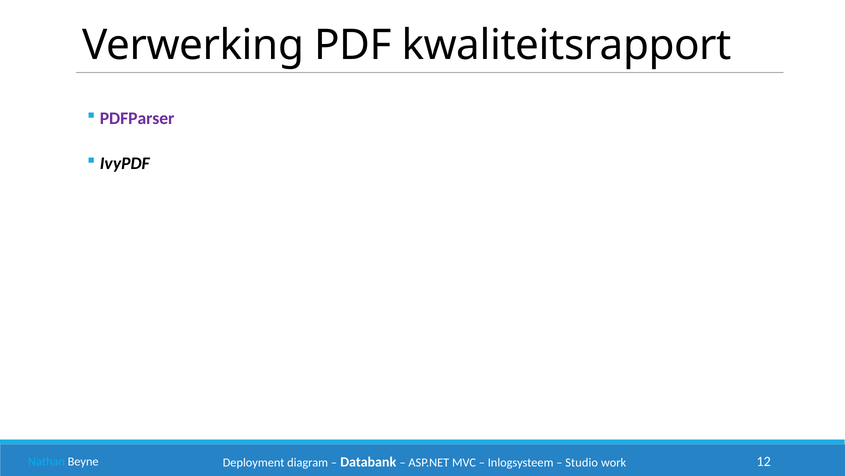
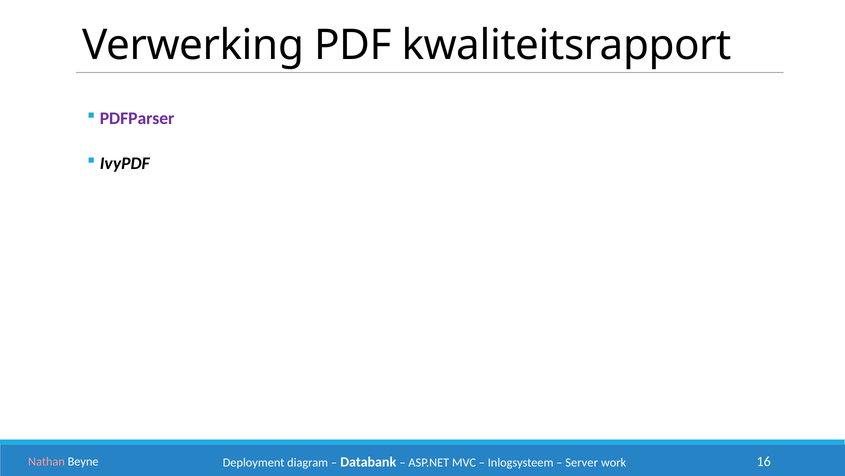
Nathan colour: light blue -> pink (46, 461)
Studio: Studio -> Server (582, 462)
12: 12 -> 16 (764, 461)
